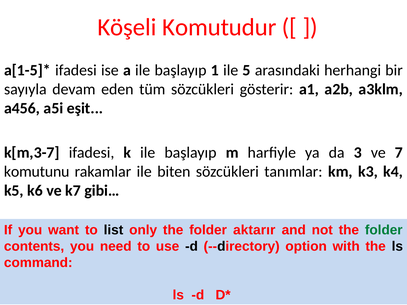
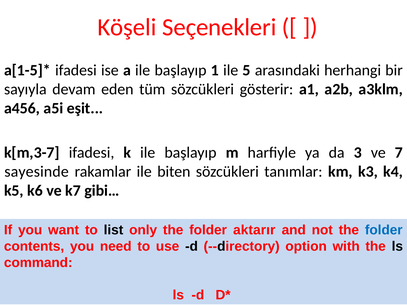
Komutudur: Komutudur -> Seçenekleri (219, 27)
komutunu: komutunu -> sayesinde (37, 172)
folder colour: green -> blue (384, 230)
